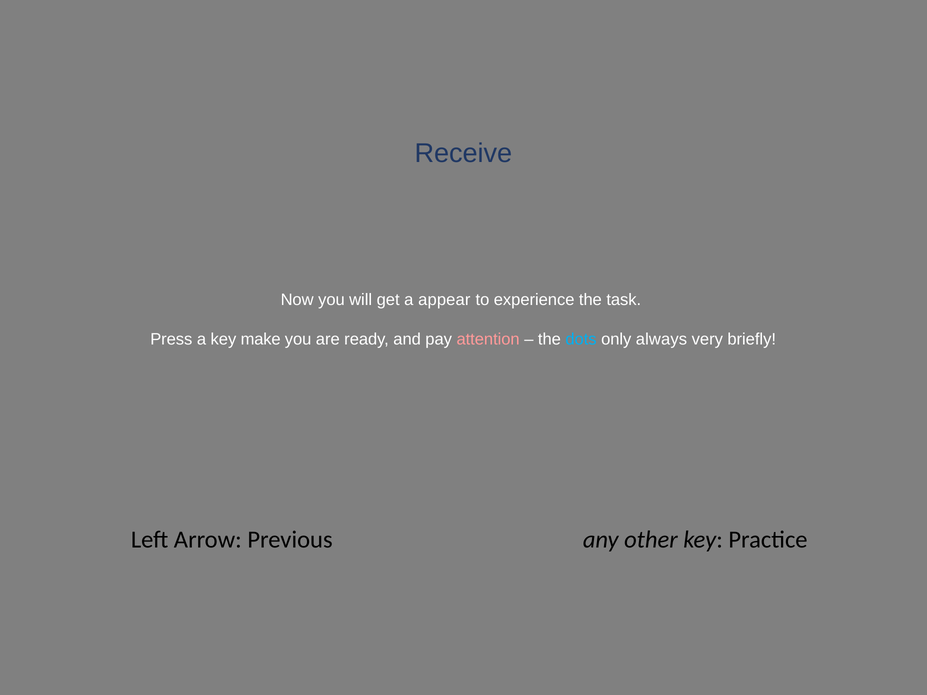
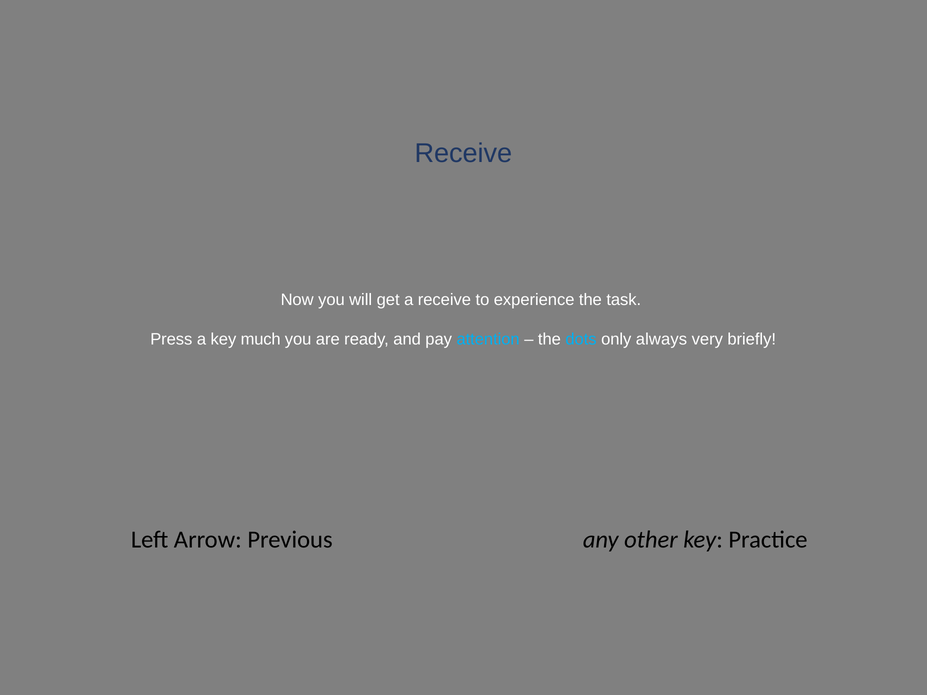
a appear: appear -> receive (444, 300)
make: make -> much (261, 339)
attention colour: pink -> light blue (488, 339)
